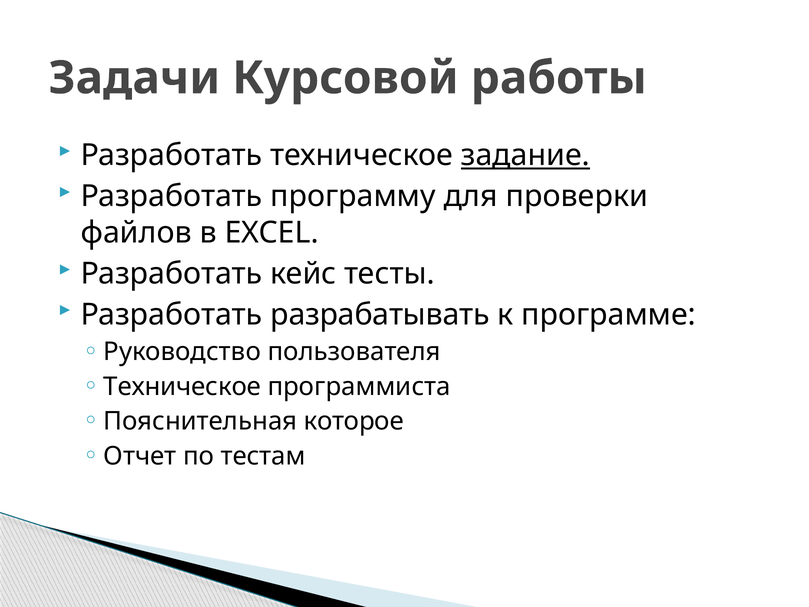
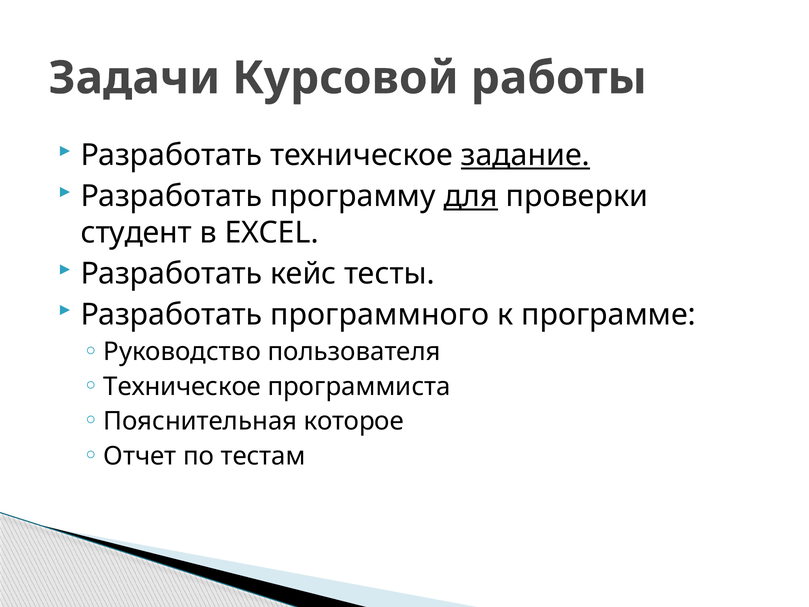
для underline: none -> present (471, 196)
файлов: файлов -> студент (136, 233)
разрабатывать: разрабатывать -> программного (380, 315)
